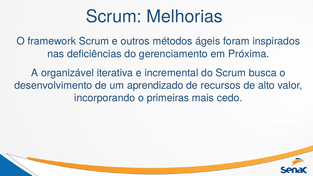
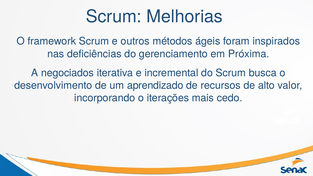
organizável: organizável -> negociados (68, 73)
primeiras: primeiras -> iterações (168, 98)
